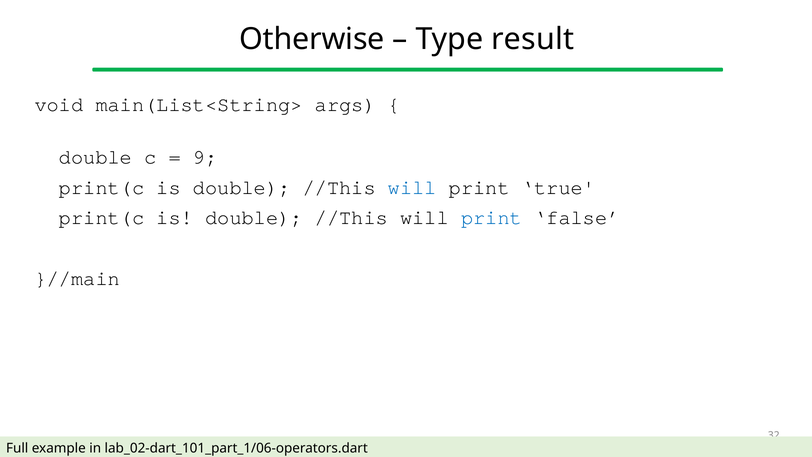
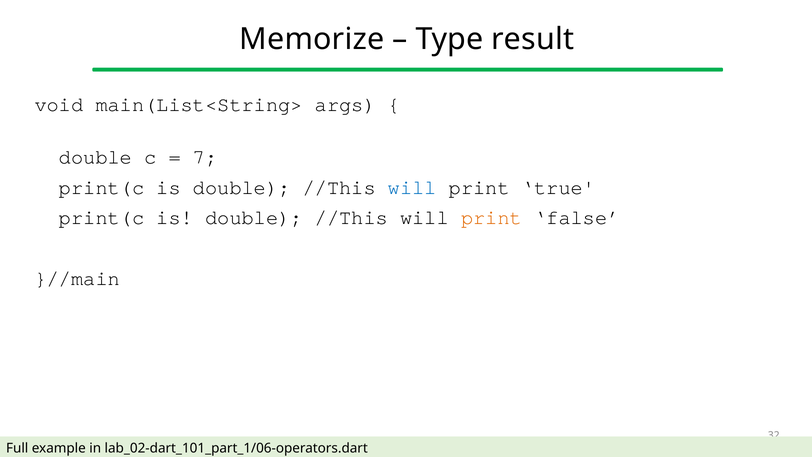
Otherwise: Otherwise -> Memorize (312, 39)
9: 9 -> 7 (205, 157)
print colour: blue -> orange (492, 218)
